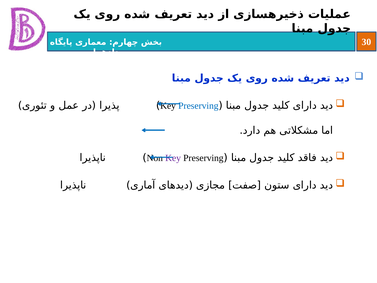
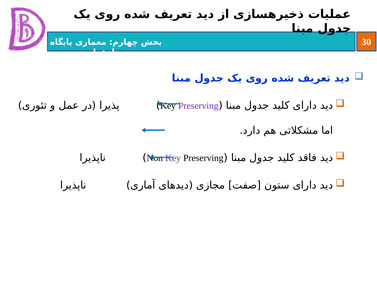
Preserving colour: blue -> purple (198, 106)
